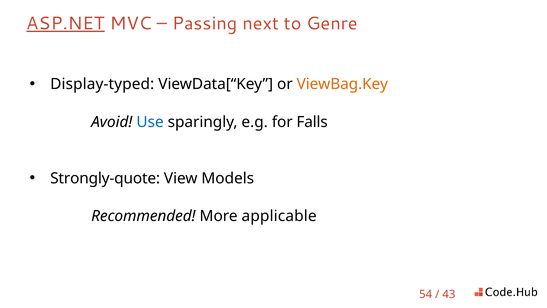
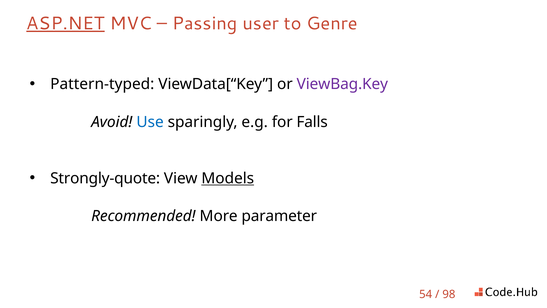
next: next -> user (261, 24)
Display-typed: Display-typed -> Pattern-typed (102, 84)
ViewBag.Key colour: orange -> purple (342, 84)
Models underline: none -> present (228, 178)
applicable: applicable -> parameter (279, 216)
43: 43 -> 98 (449, 294)
